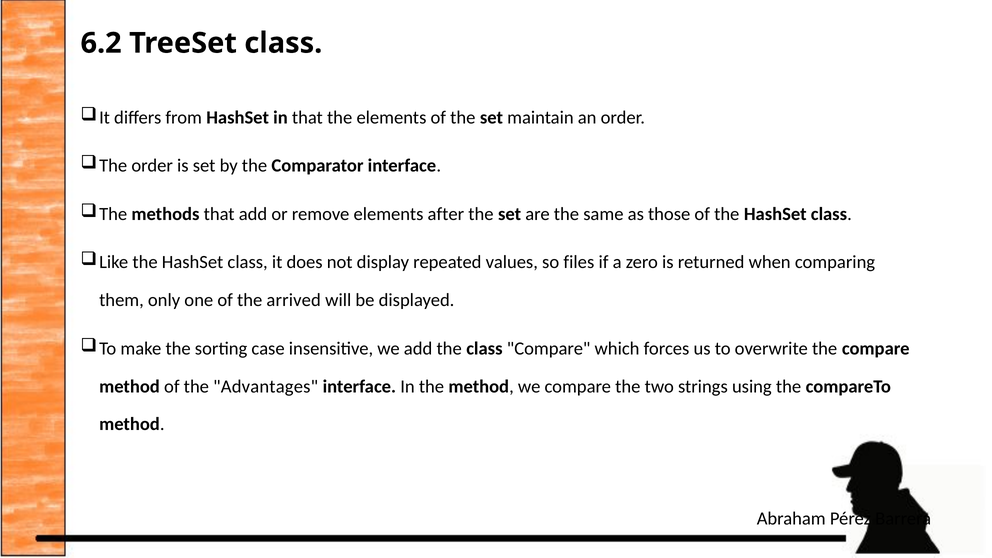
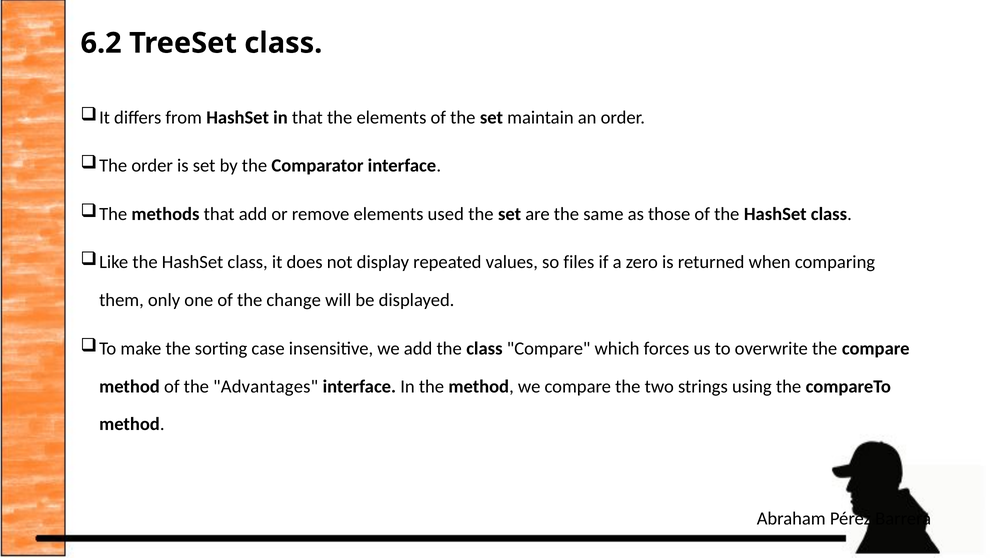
after: after -> used (446, 214)
arrived: arrived -> change (294, 300)
